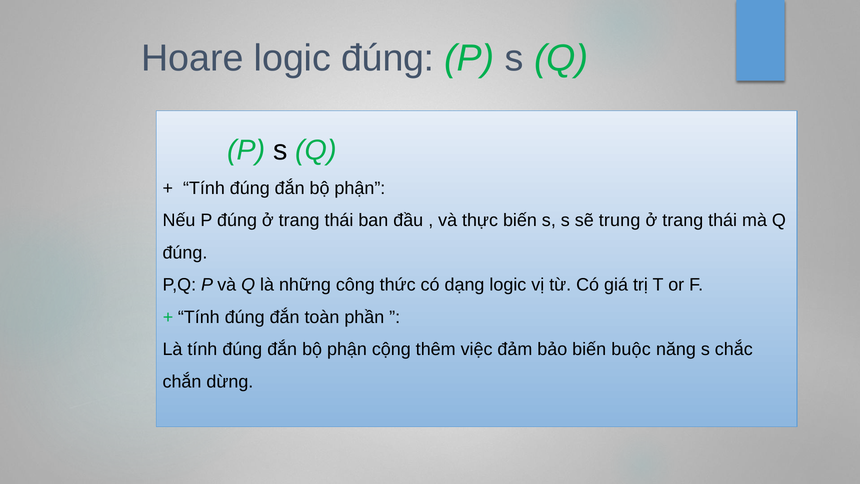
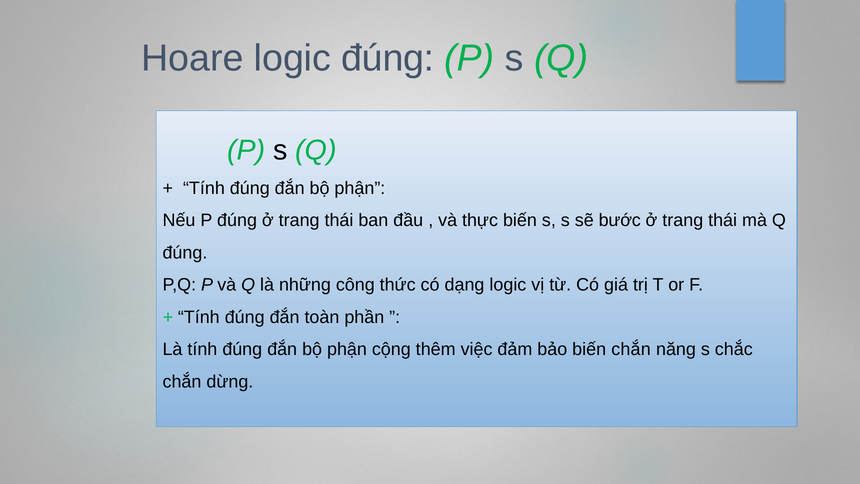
trung: trung -> bước (620, 220)
biến buộc: buộc -> chắn (631, 349)
